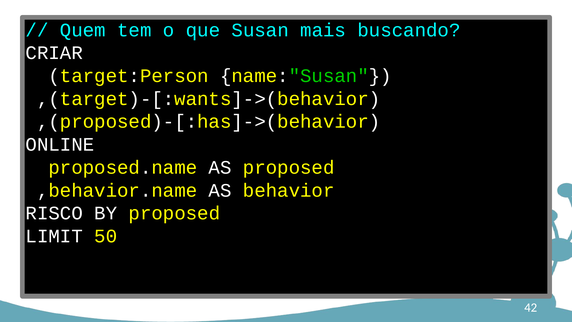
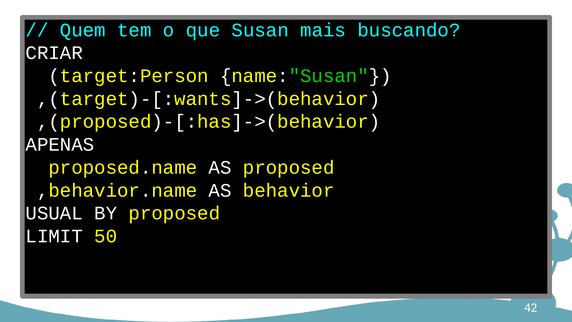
ONLINE: ONLINE -> APENAS (60, 144)
RISCO: RISCO -> USUAL (54, 213)
